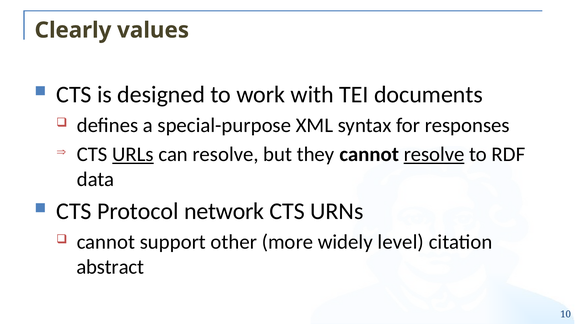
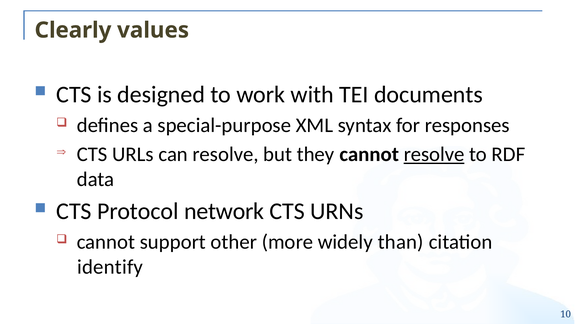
URLs underline: present -> none (133, 154)
level: level -> than (401, 242)
abstract: abstract -> identify (110, 267)
